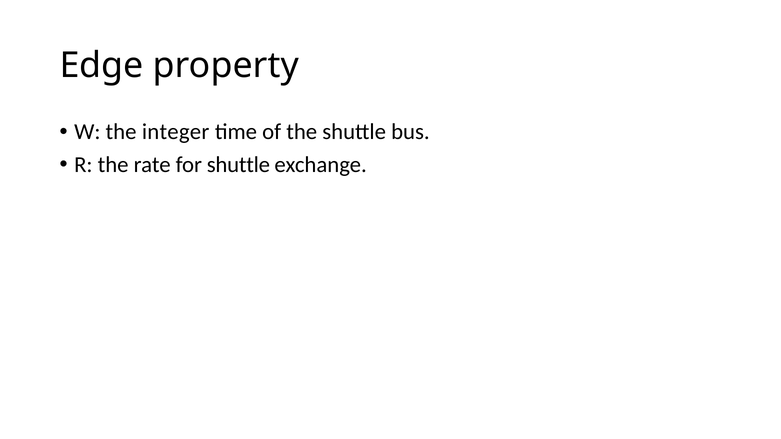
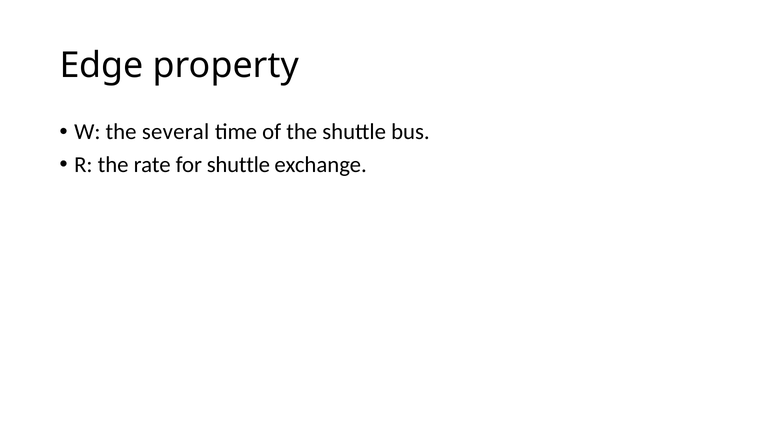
integer: integer -> several (176, 132)
